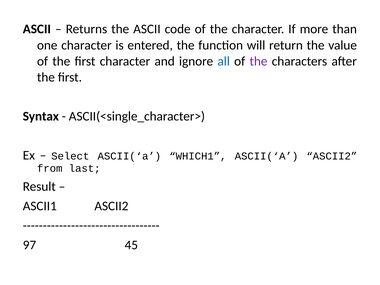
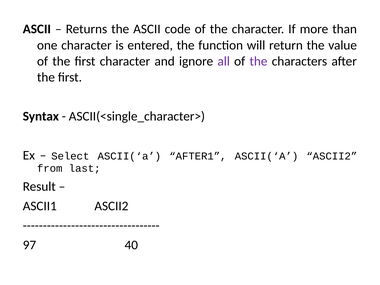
all colour: blue -> purple (224, 61)
WHICH1: WHICH1 -> AFTER1 (198, 156)
45: 45 -> 40 (131, 245)
